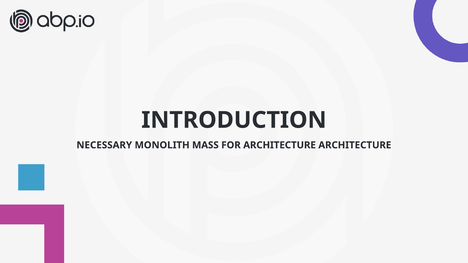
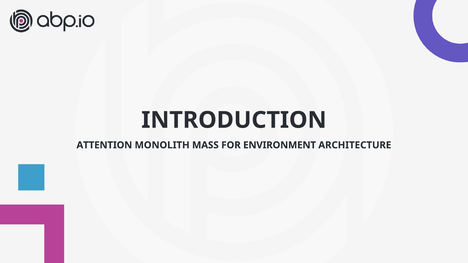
NECESSARY: NECESSARY -> ATTENTION (104, 145)
FOR ARCHITECTURE: ARCHITECTURE -> ENVIRONMENT (280, 145)
